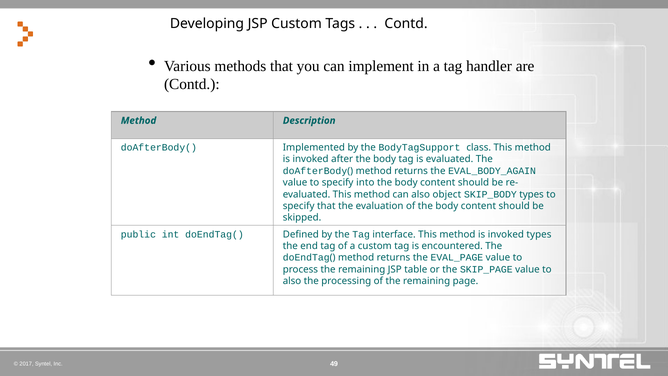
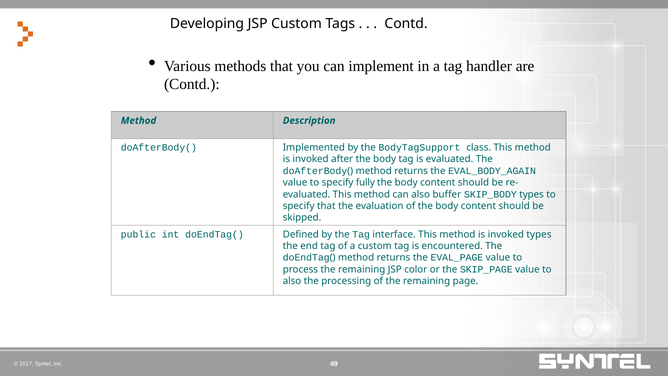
into: into -> fully (365, 183)
object: object -> buffer (447, 194)
table: table -> color (416, 269)
